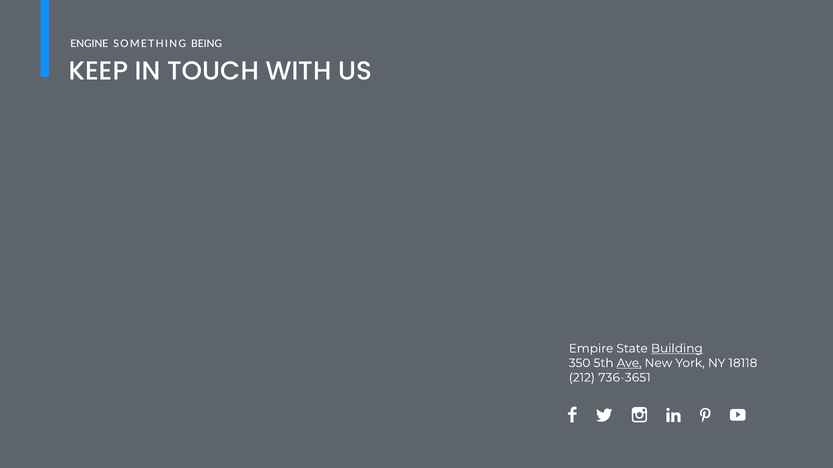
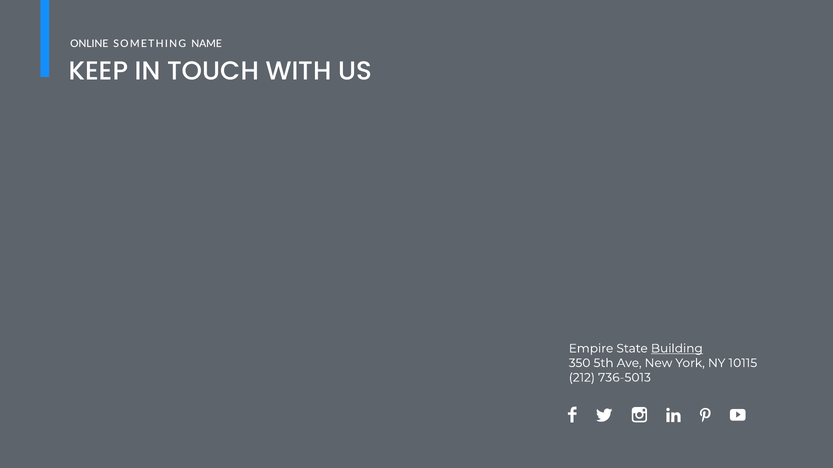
ENGINE: ENGINE -> ONLINE (89, 44)
BEING: BEING -> NAME (207, 44)
Ave underline: present -> none (629, 364)
18118: 18118 -> 10115 (743, 364)
736-3651: 736-3651 -> 736-5013 (625, 378)
